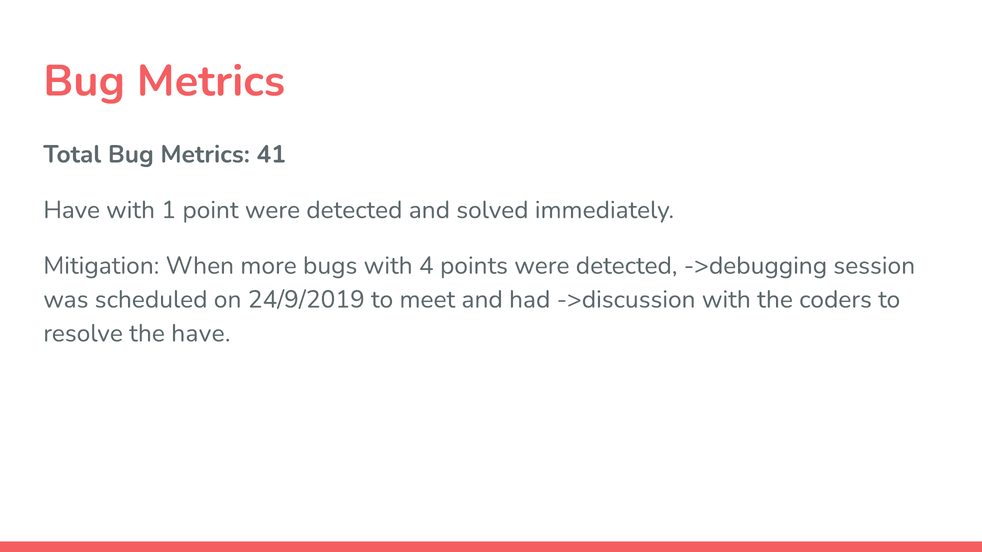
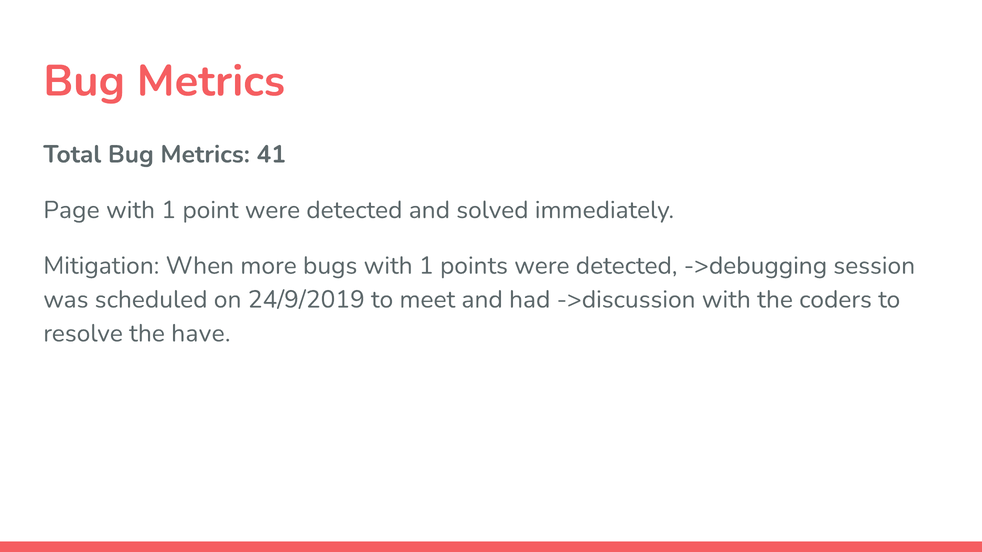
Have: Have -> Page (71, 210)
bugs with 4: 4 -> 1 (426, 266)
